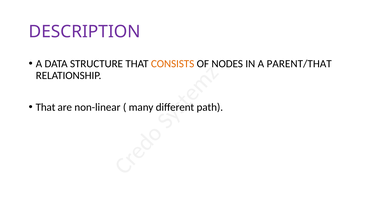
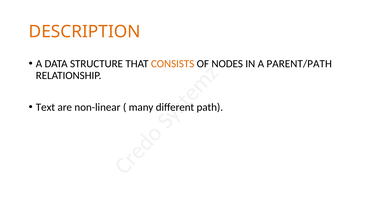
DESCRIPTION colour: purple -> orange (85, 32)
PARENT/THAT: PARENT/THAT -> PARENT/PATH (299, 64)
That: That -> Text (45, 107)
